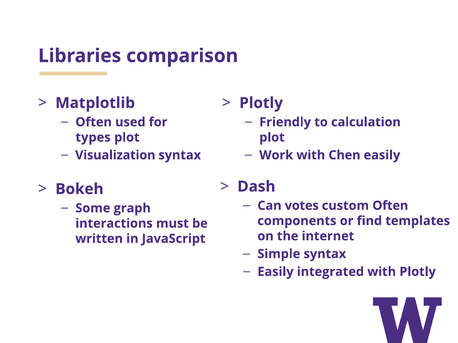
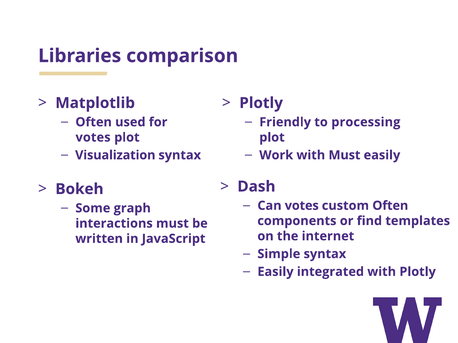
calculation: calculation -> processing (366, 122)
types: types -> votes (93, 138)
with Chen: Chen -> Must (344, 155)
